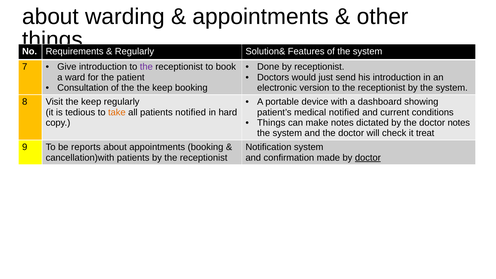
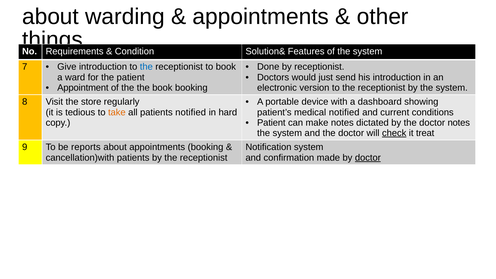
Regularly: Regularly -> Condition (135, 51)
the colour: purple -> blue (146, 67)
Consultation: Consultation -> Appointment (83, 88)
the the keep: keep -> book (162, 88)
Visit the keep: keep -> store (91, 102)
Things: Things -> Patient (271, 123)
check underline: none -> present (394, 133)
